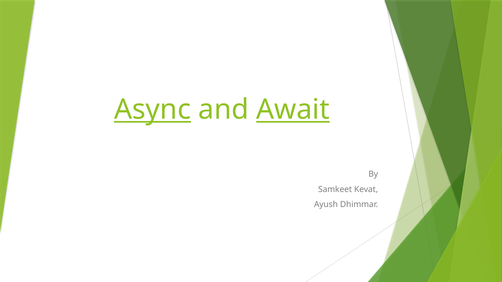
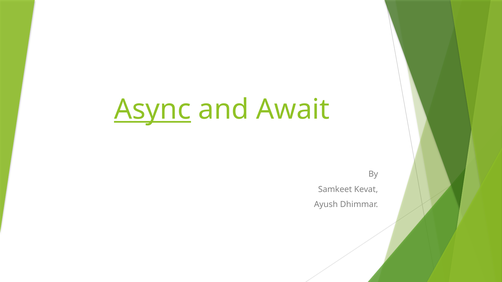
Await underline: present -> none (293, 110)
